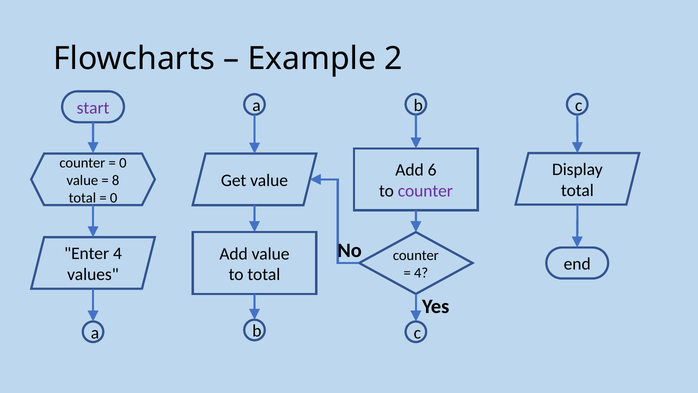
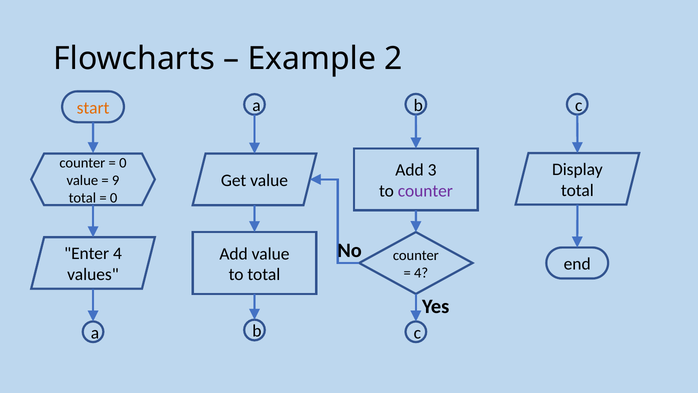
start colour: purple -> orange (93, 108)
6: 6 -> 3 (432, 170)
8: 8 -> 9 (116, 180)
